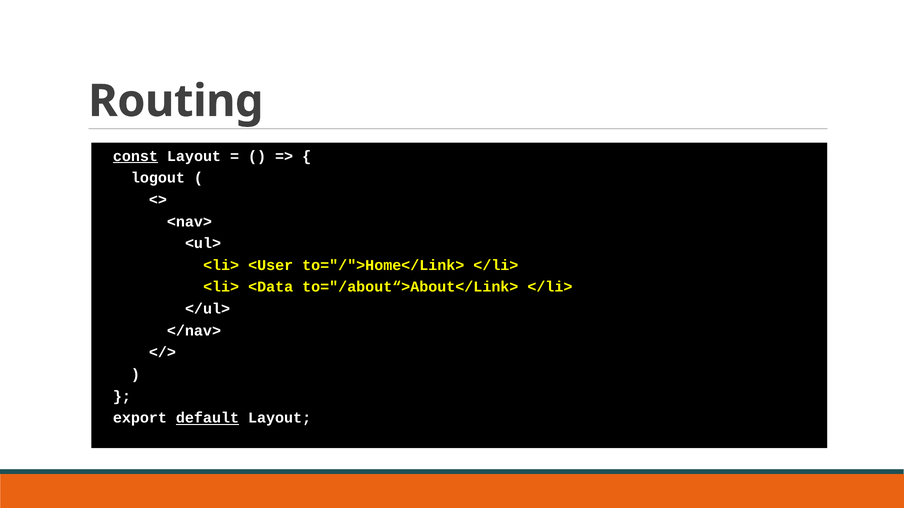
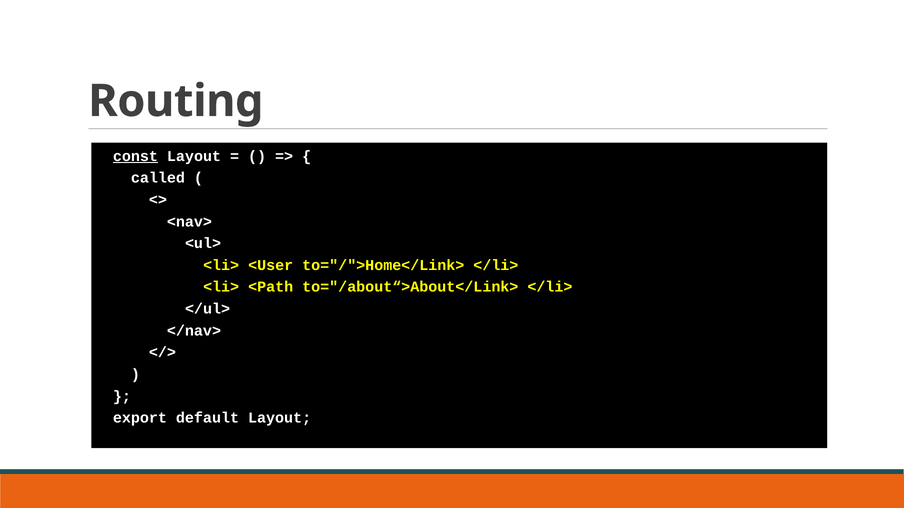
logout: logout -> called (158, 178)
<Data: <Data -> <Path (271, 287)
default underline: present -> none (208, 418)
